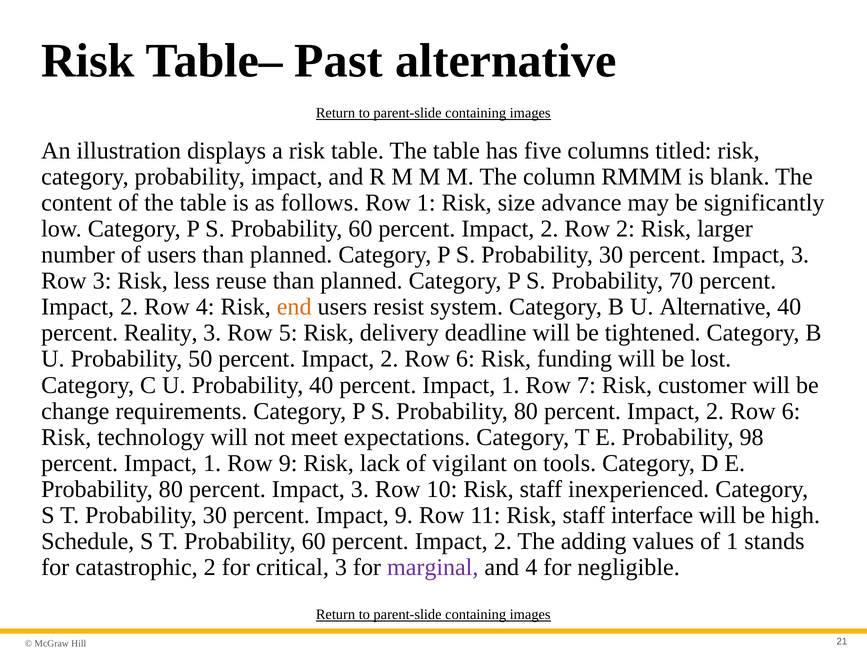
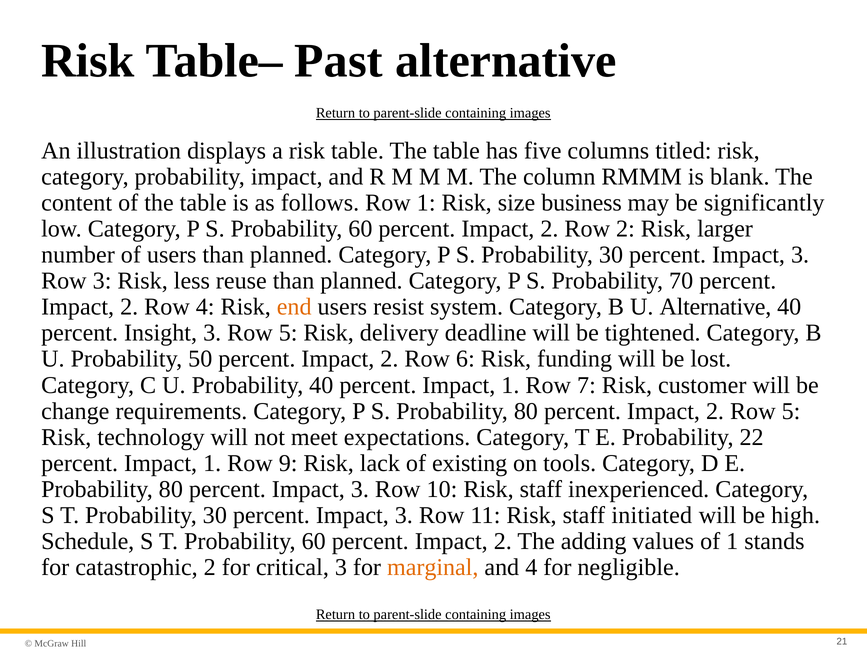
advance: advance -> business (582, 203)
Reality: Reality -> Insight (161, 333)
6: 6 -> 5 (791, 411)
98: 98 -> 22 (752, 437)
vigilant: vigilant -> existing (470, 463)
9: 9 -> 3 (404, 515)
interface: interface -> initiated (652, 515)
marginal colour: purple -> orange (433, 567)
